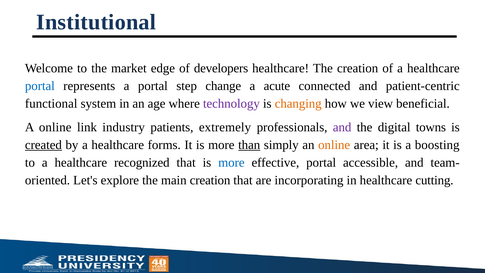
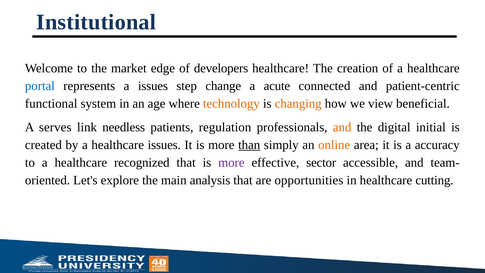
a portal: portal -> issues (153, 86)
technology colour: purple -> orange (231, 103)
A online: online -> serves (55, 127)
industry: industry -> needless (124, 127)
extremely: extremely -> regulation (225, 127)
and colour: purple -> orange (342, 127)
towns: towns -> initial (431, 127)
created underline: present -> none (43, 145)
healthcare forms: forms -> issues (164, 145)
boosting: boosting -> accuracy (437, 145)
more colour: blue -> purple (231, 162)
effective portal: portal -> sector (321, 162)
main creation: creation -> analysis (210, 180)
incorporating: incorporating -> opportunities (309, 180)
